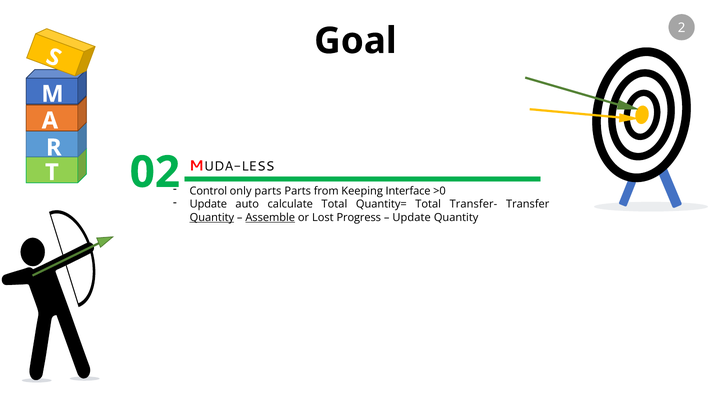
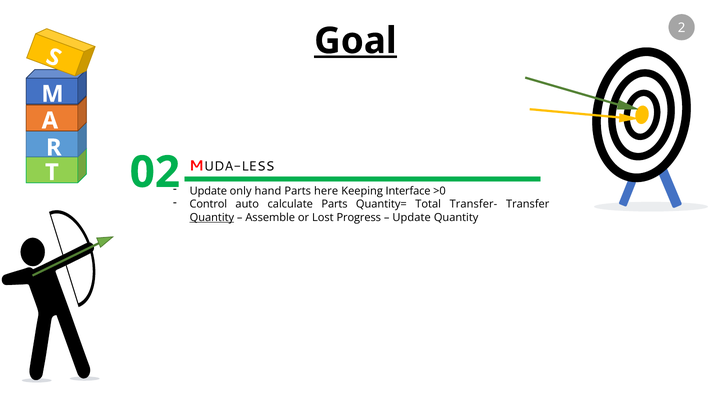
Goal underline: none -> present (355, 41)
Control: Control -> Update (208, 191)
only parts: parts -> hand (268, 191)
from: from -> here (326, 191)
Update: Update -> Control (208, 204)
calculate Total: Total -> Parts (334, 204)
Assemble underline: present -> none (270, 218)
